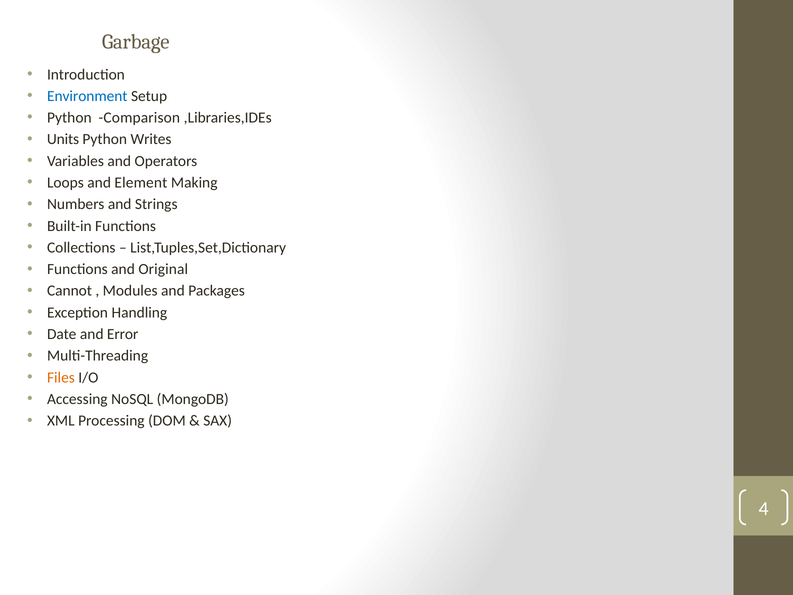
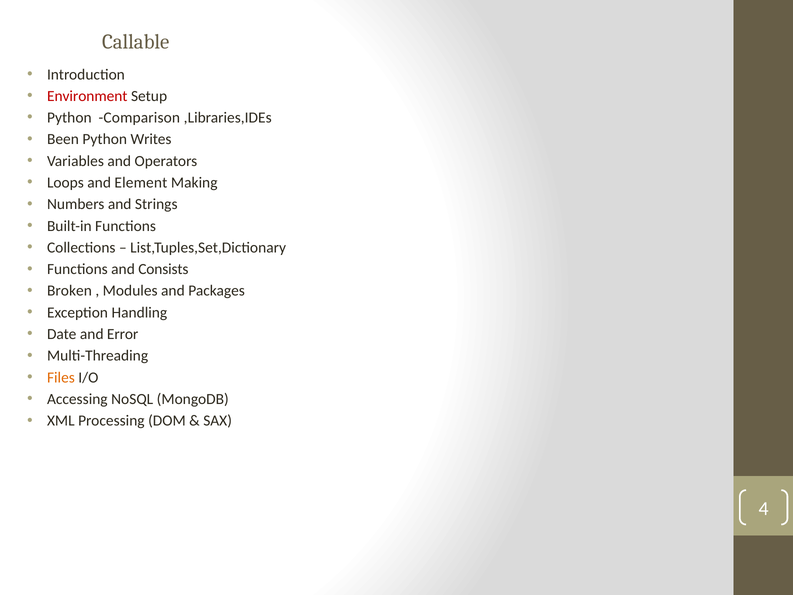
Garbage: Garbage -> Callable (136, 42)
Environment colour: blue -> red (87, 96)
Units: Units -> Been (63, 139)
Original: Original -> Consists (163, 269)
Cannot: Cannot -> Broken (69, 291)
